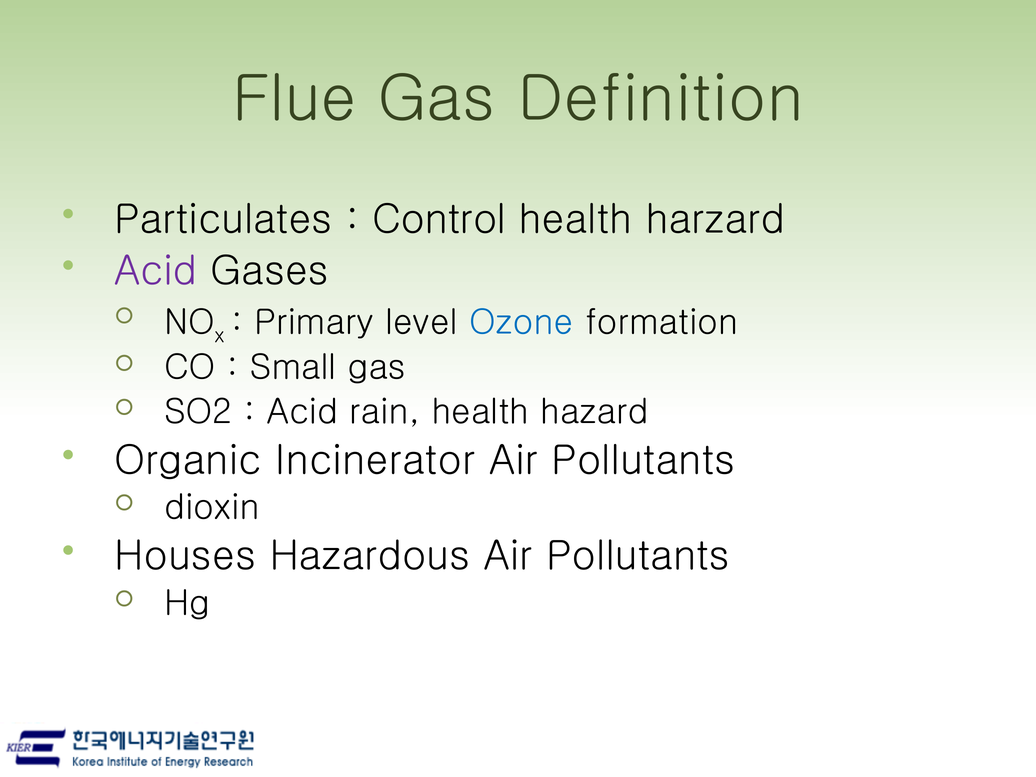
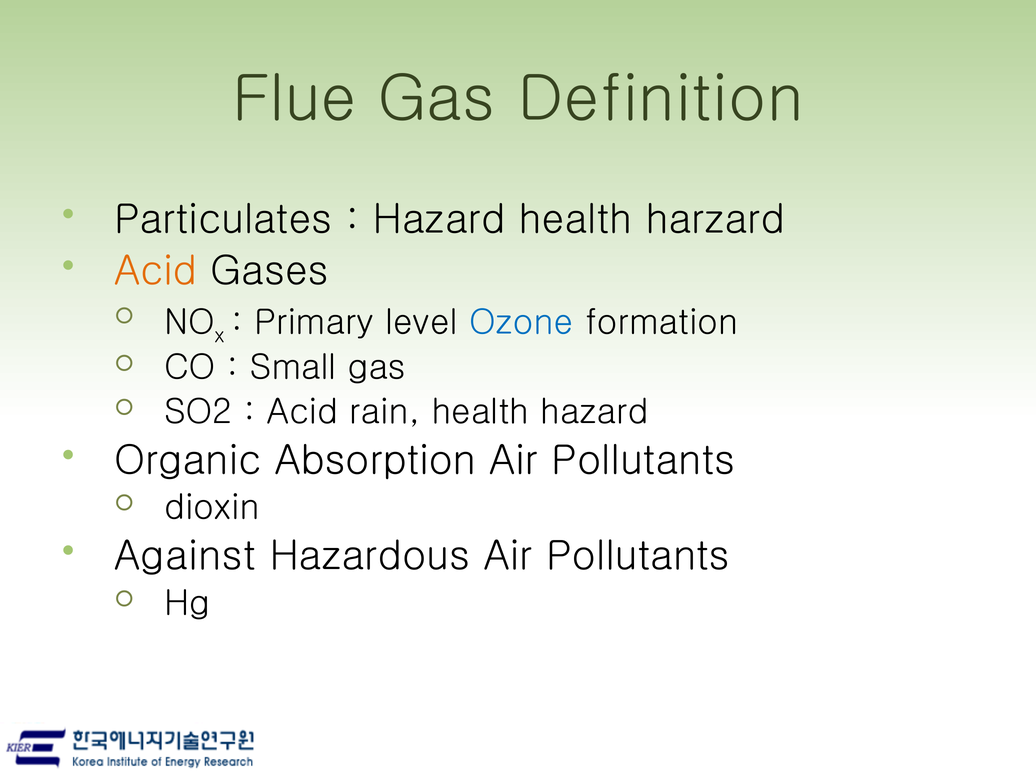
Control: Control -> Hazard (439, 219)
Acid colour: purple -> orange (156, 271)
Incinerator: Incinerator -> Absorption (375, 460)
Houses: Houses -> Against (185, 556)
